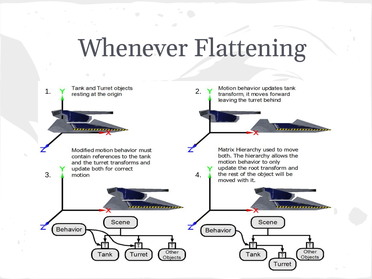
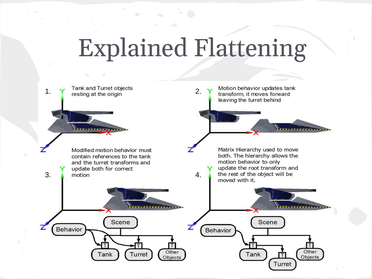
Whenever: Whenever -> Explained (133, 48)
